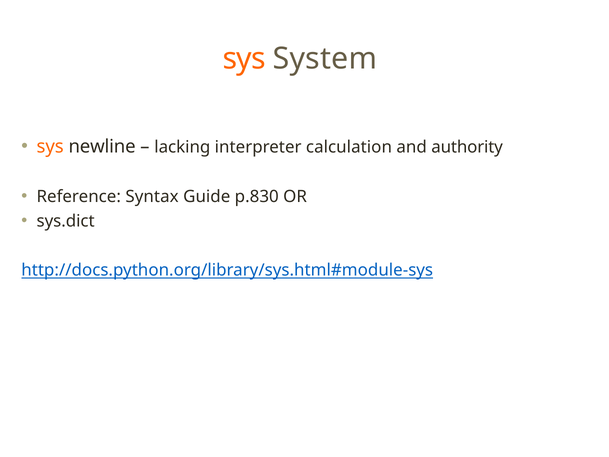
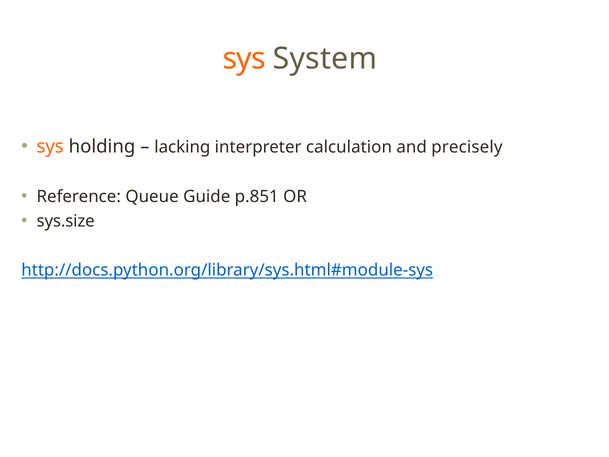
newline: newline -> holding (102, 147)
authority: authority -> precisely (467, 147)
Syntax: Syntax -> Queue (152, 197)
p.830: p.830 -> p.851 (257, 197)
sys.dict: sys.dict -> sys.size (66, 221)
